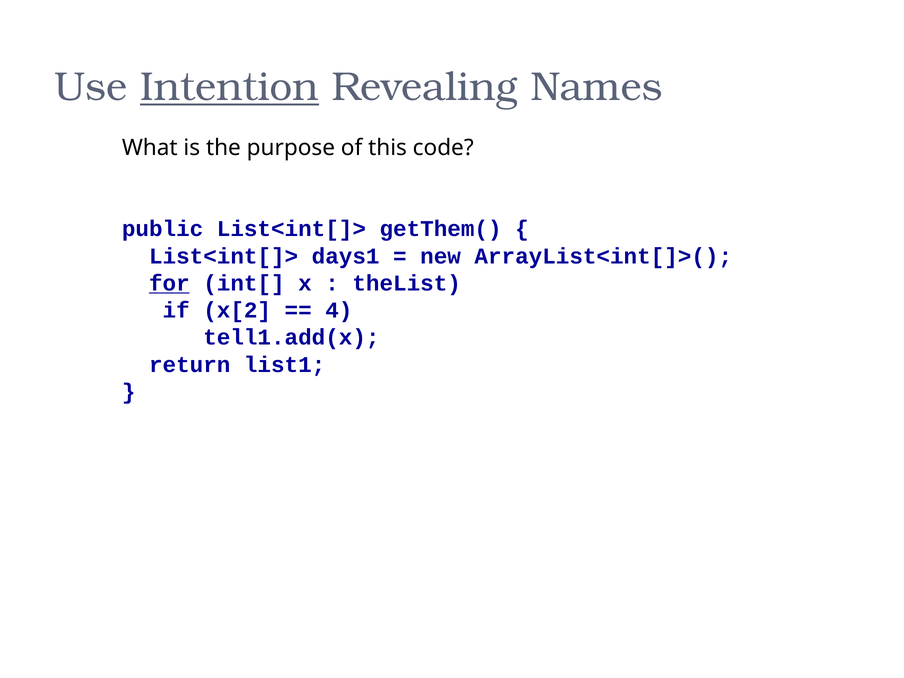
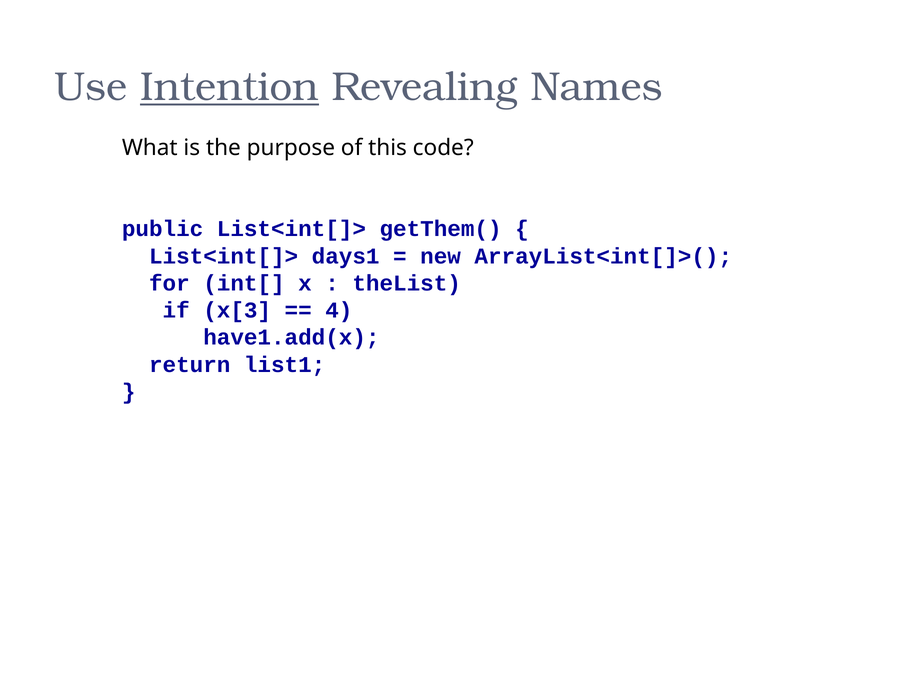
for underline: present -> none (169, 283)
x[2: x[2 -> x[3 (237, 310)
tell1.add(x: tell1.add(x -> have1.add(x (291, 337)
